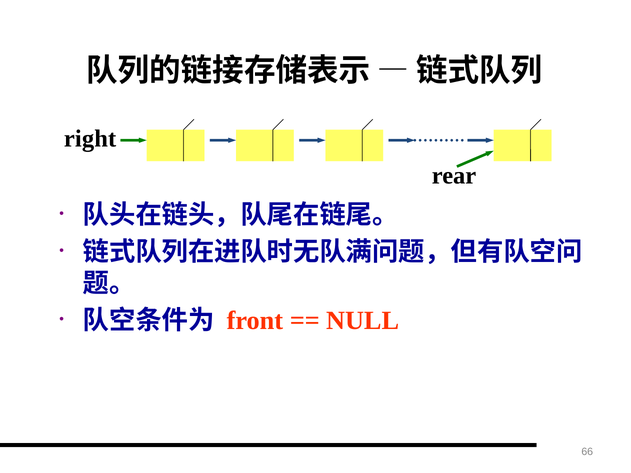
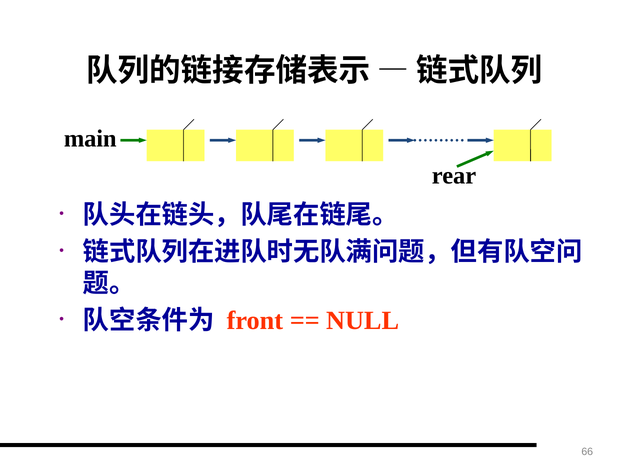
right: right -> main (90, 139)
